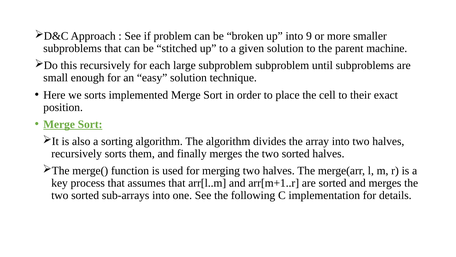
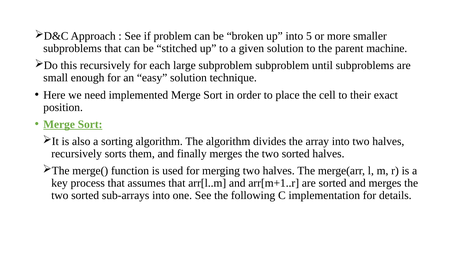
9: 9 -> 5 (309, 36)
we sorts: sorts -> need (95, 95)
